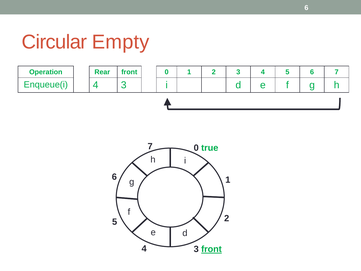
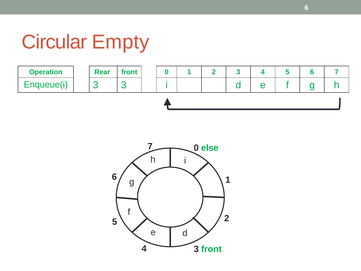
Enqueue(i 4: 4 -> 3 (96, 85)
true: true -> else (210, 148)
front underline: present -> none (211, 249)
